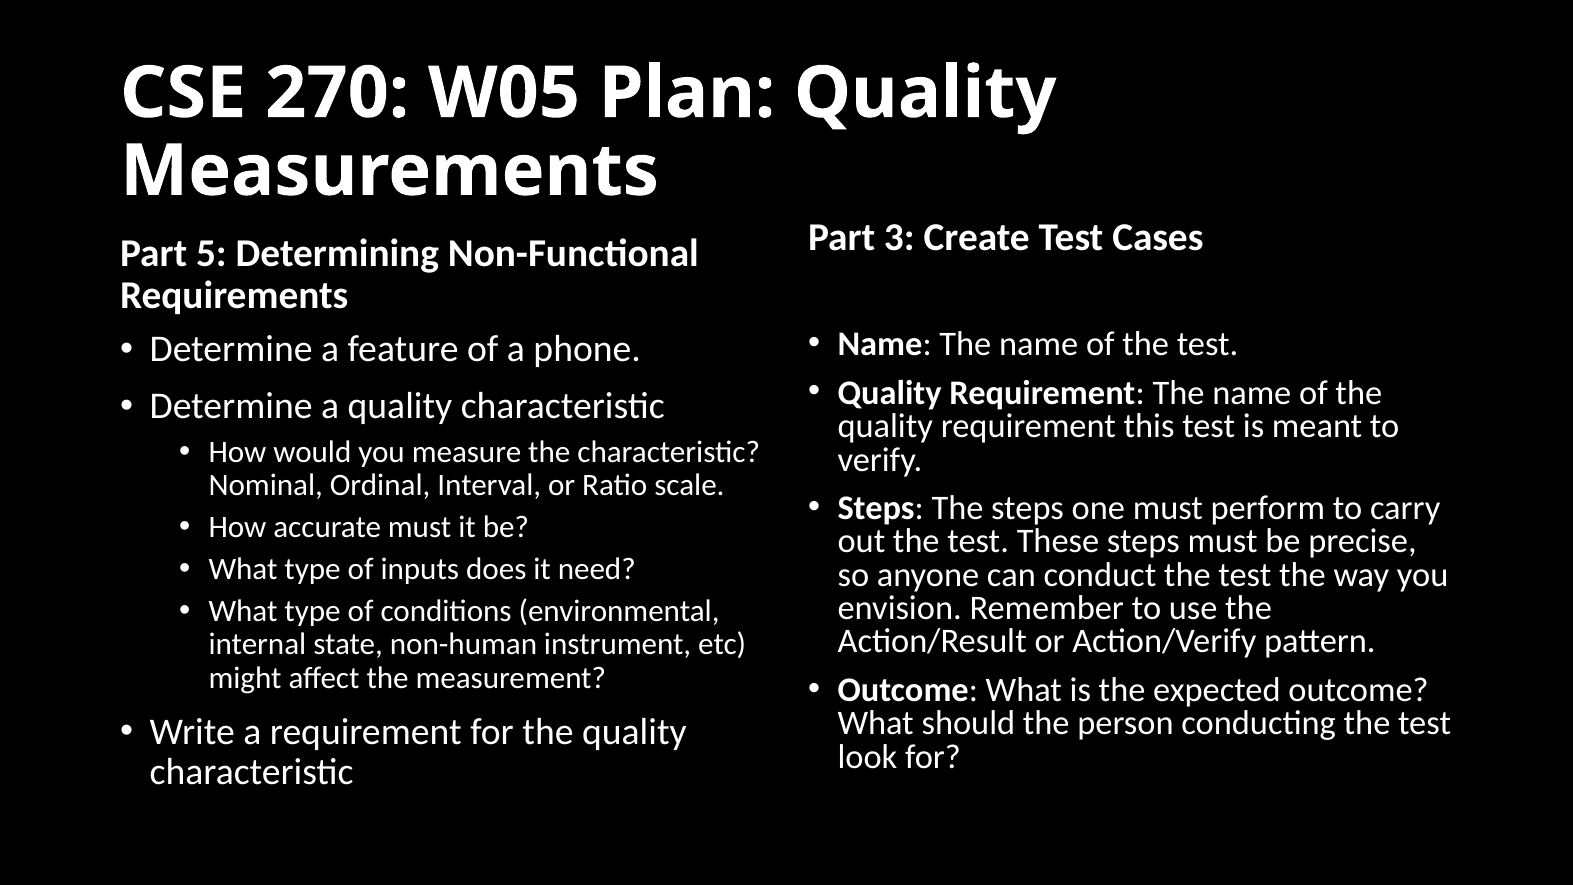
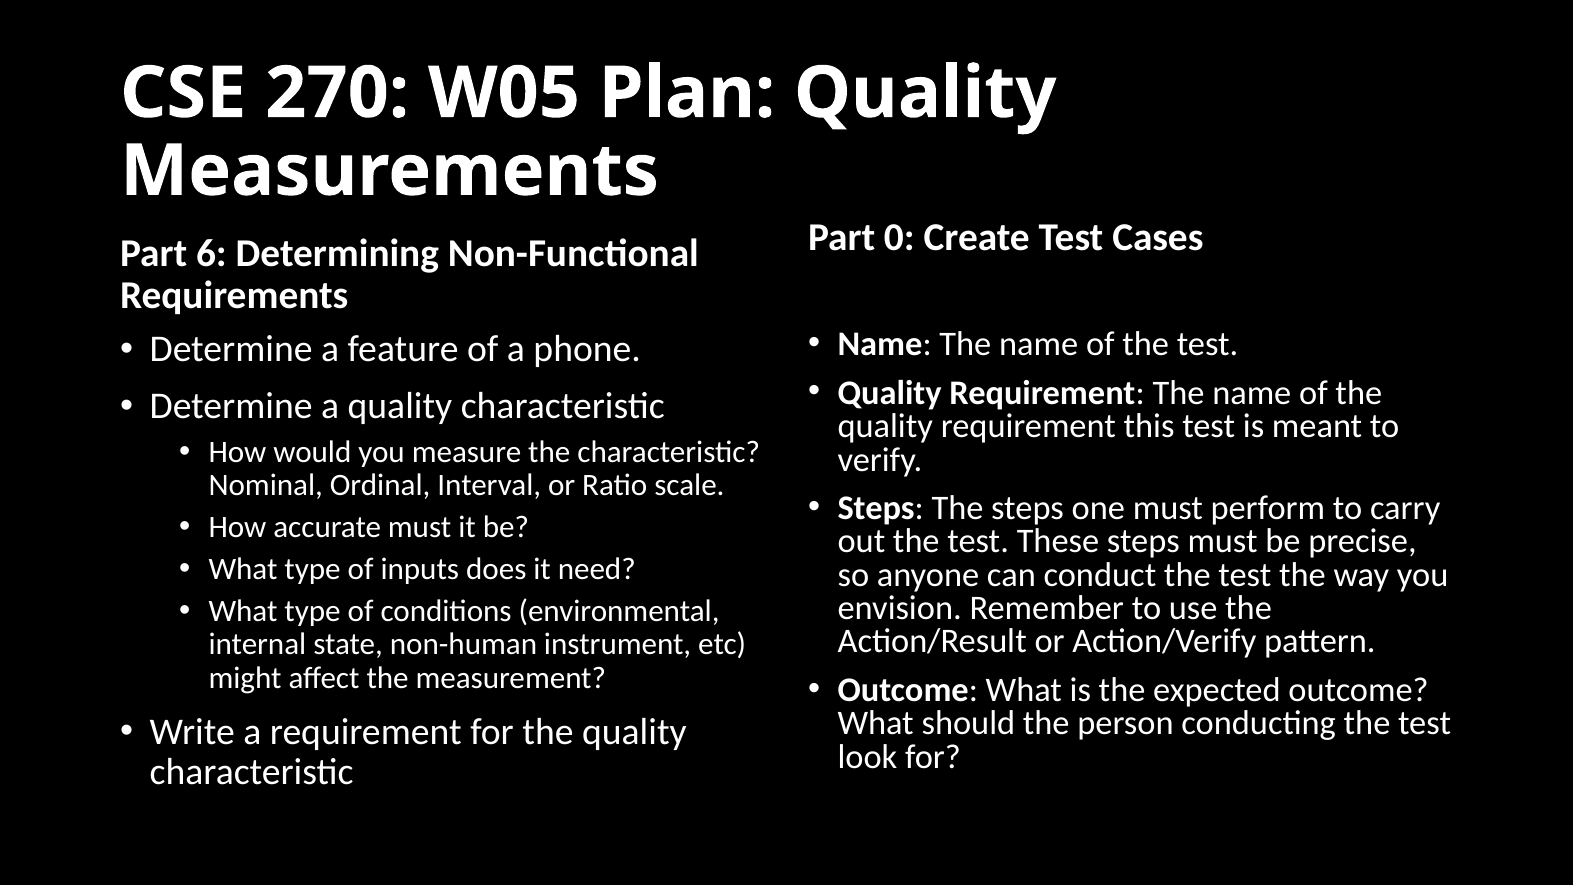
3: 3 -> 0 (899, 237)
5: 5 -> 6 (211, 253)
